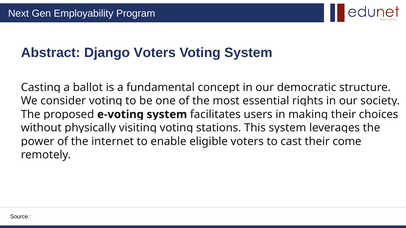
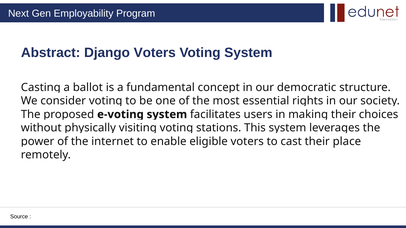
come: come -> place (347, 142)
